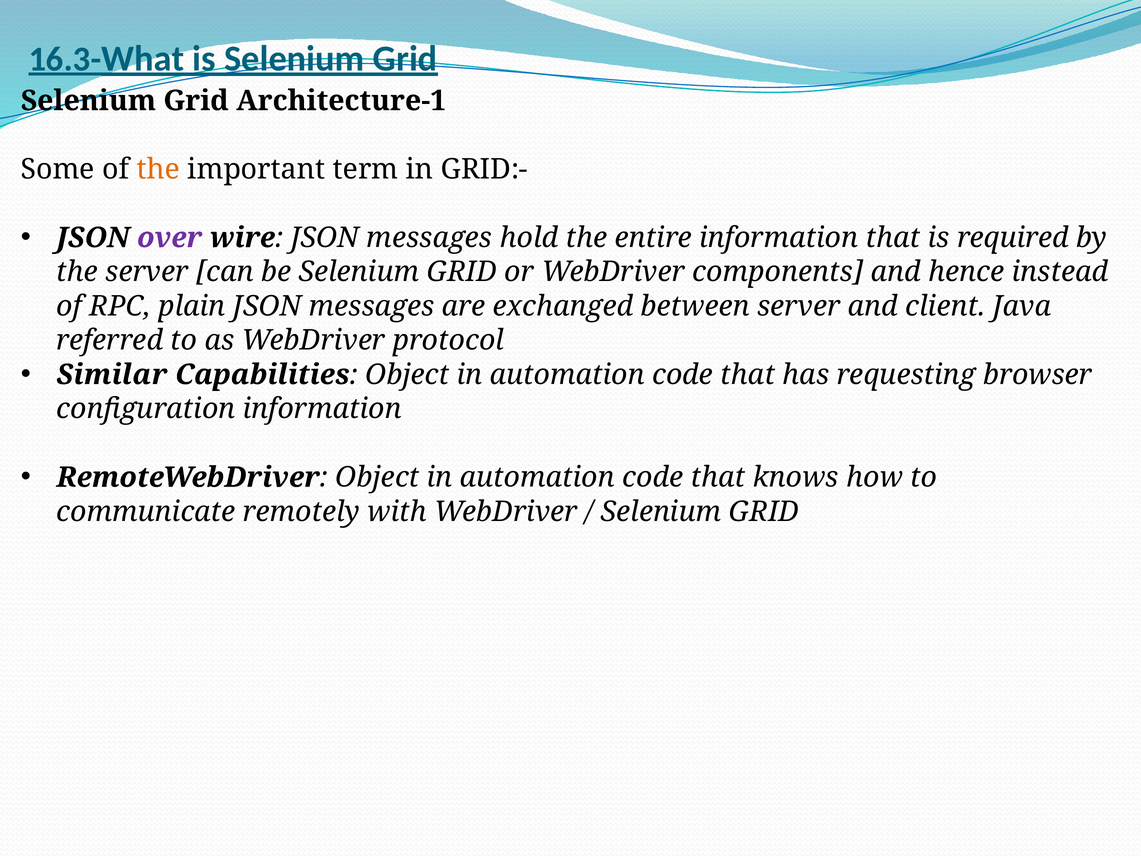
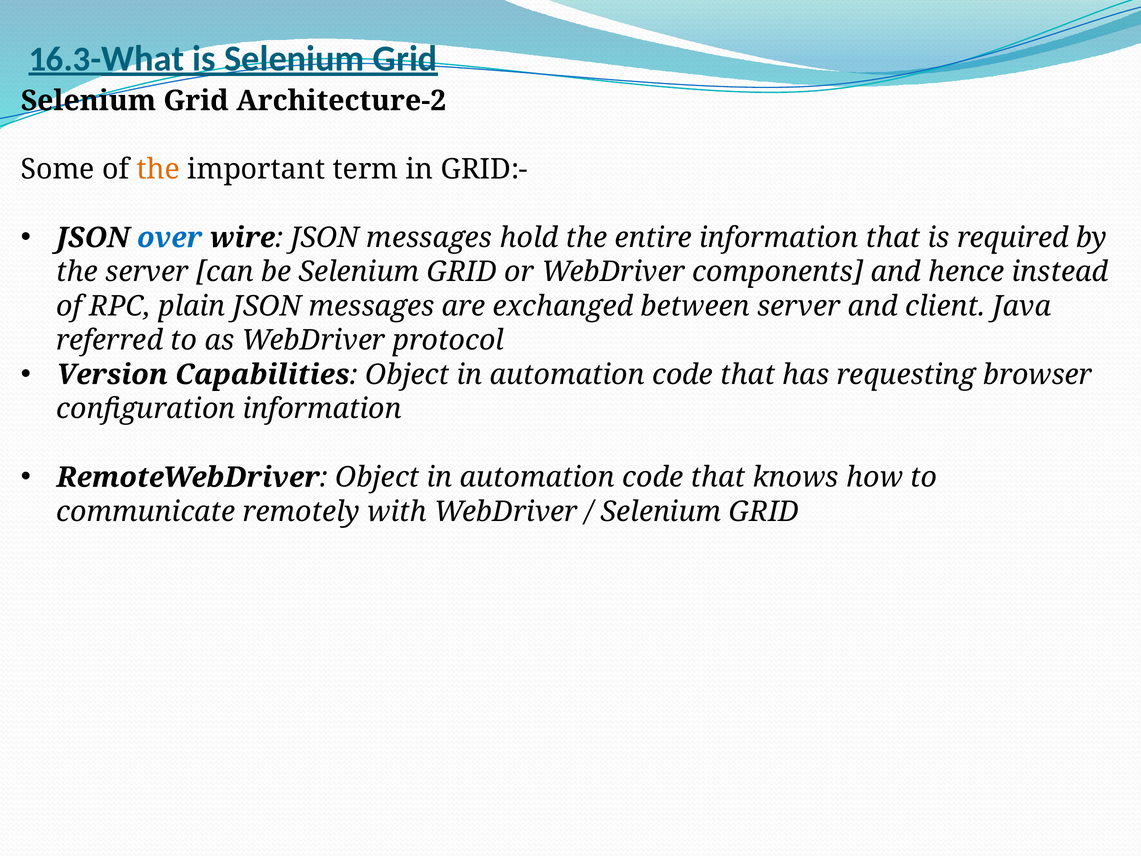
Architecture-1: Architecture-1 -> Architecture-2 (341, 101)
over colour: purple -> blue (170, 238)
Similar: Similar -> Version (112, 375)
